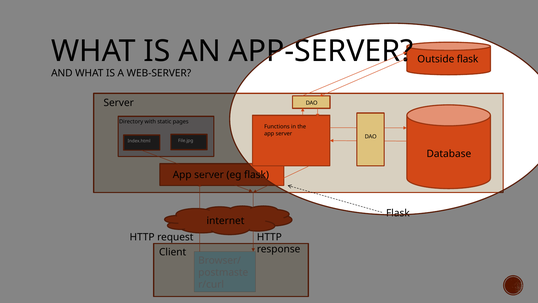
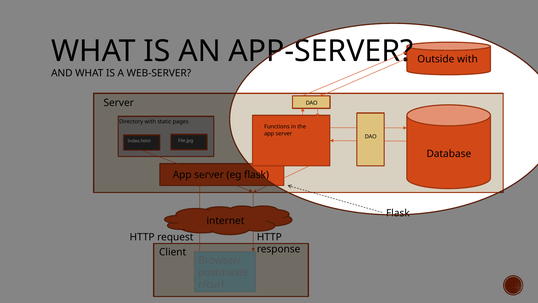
Outside flask: flask -> with (467, 59)
